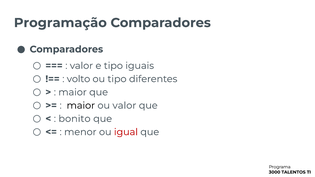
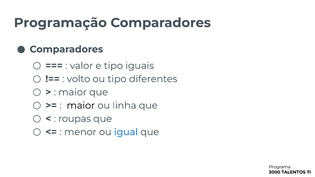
ou valor: valor -> linha (124, 106)
bonito: bonito -> roupas (75, 119)
igual colour: red -> blue (126, 132)
